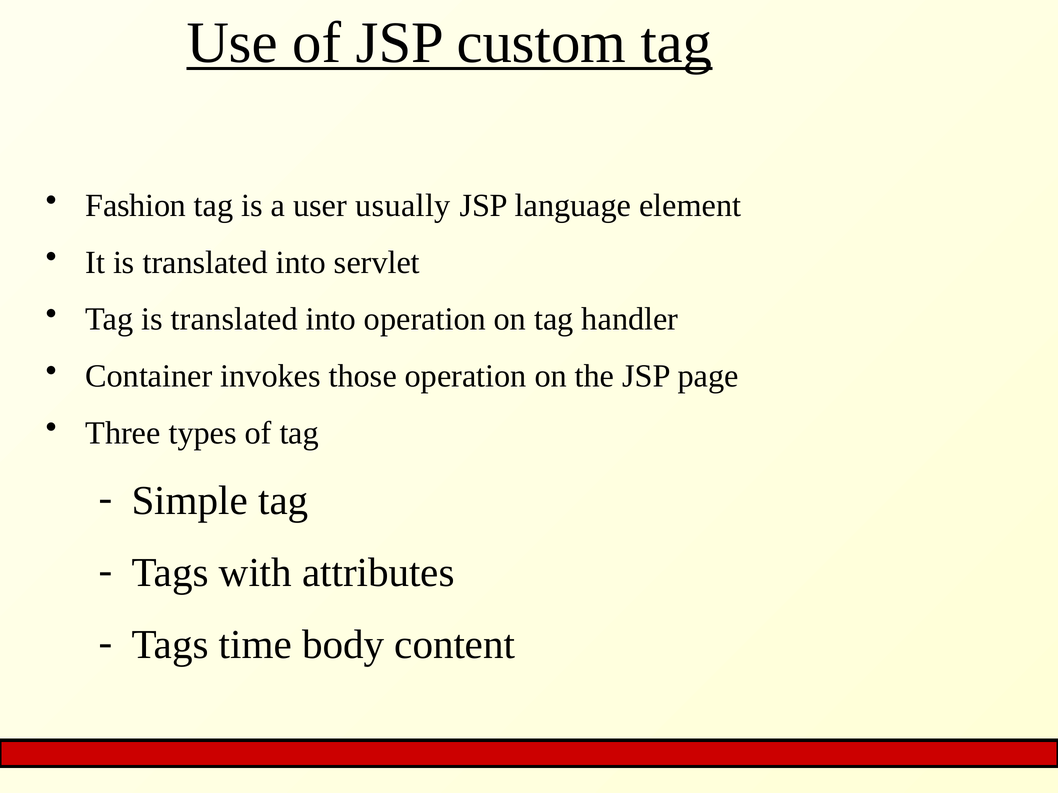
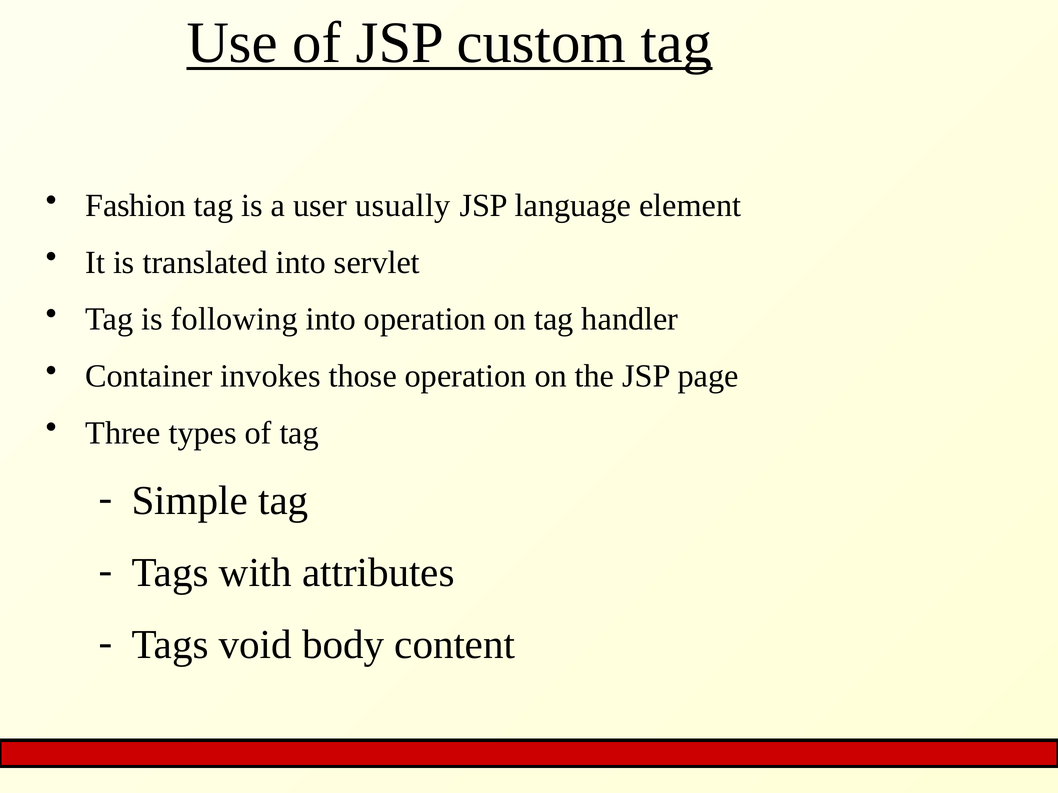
Tag is translated: translated -> following (234, 320)
time: time -> void (255, 645)
